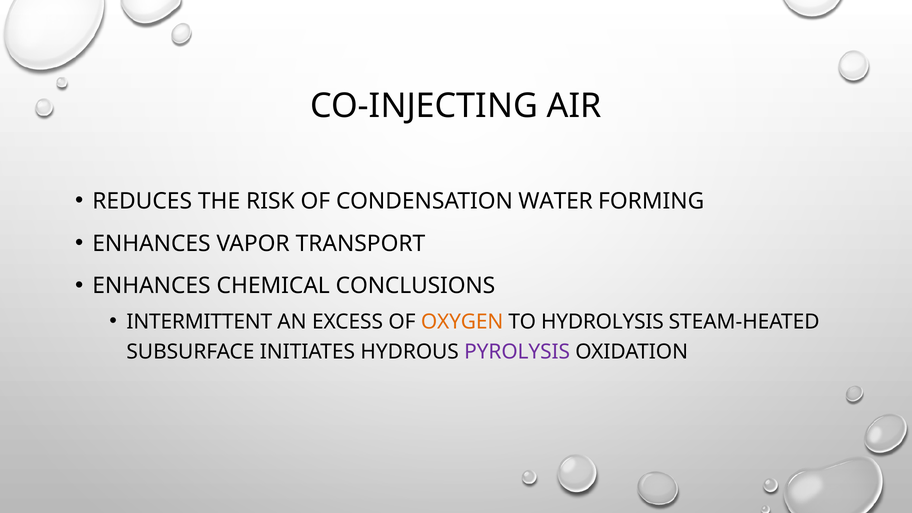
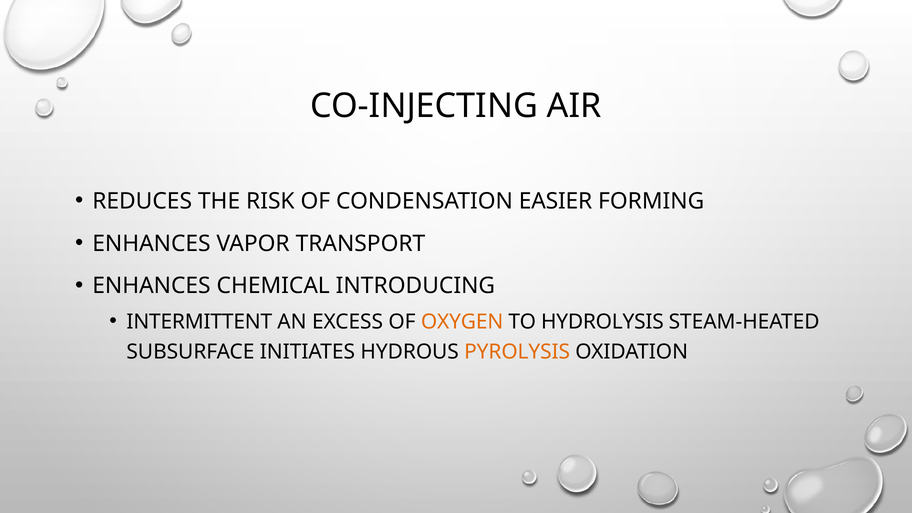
WATER: WATER -> EASIER (556, 201)
CONCLUSIONS: CONCLUSIONS -> INTRODUCING (415, 286)
PYROLYSIS colour: purple -> orange (517, 352)
